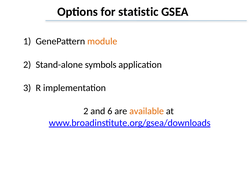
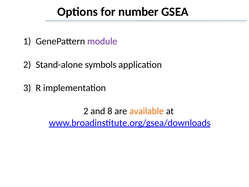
statistic: statistic -> number (138, 12)
module colour: orange -> purple (102, 41)
6: 6 -> 8 (110, 111)
